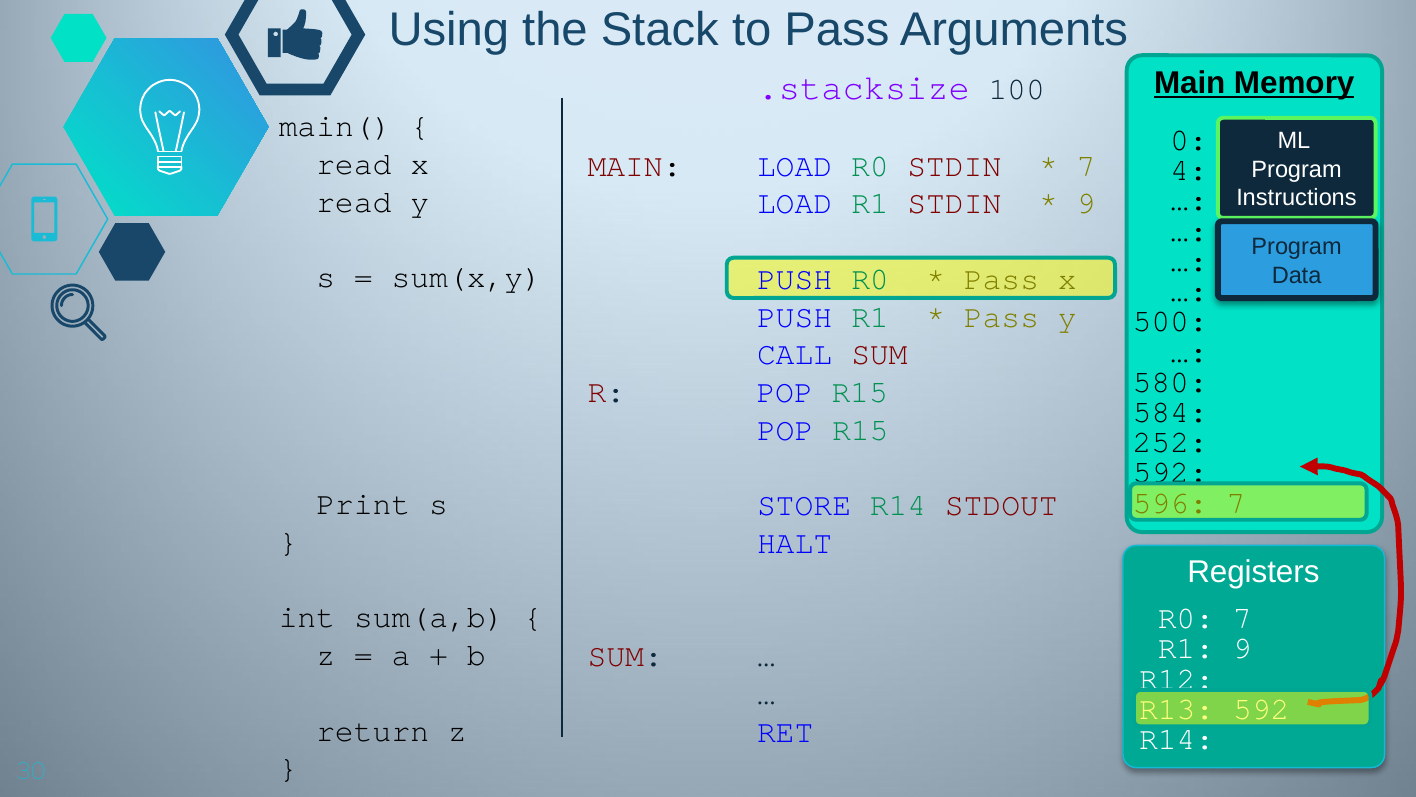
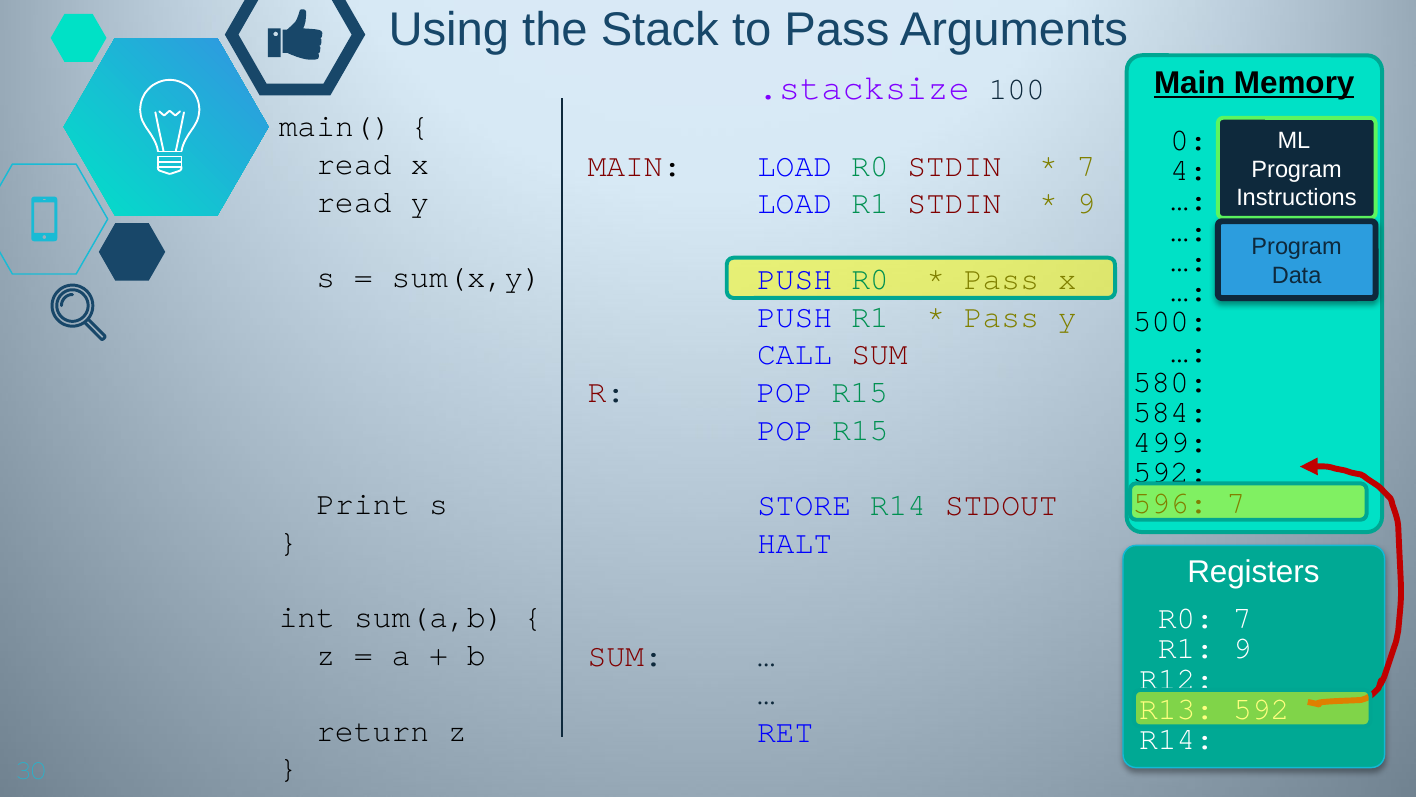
252: 252 -> 499 (1170, 442)
